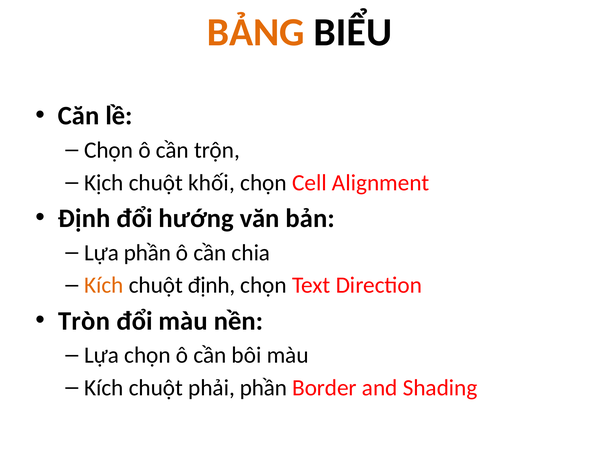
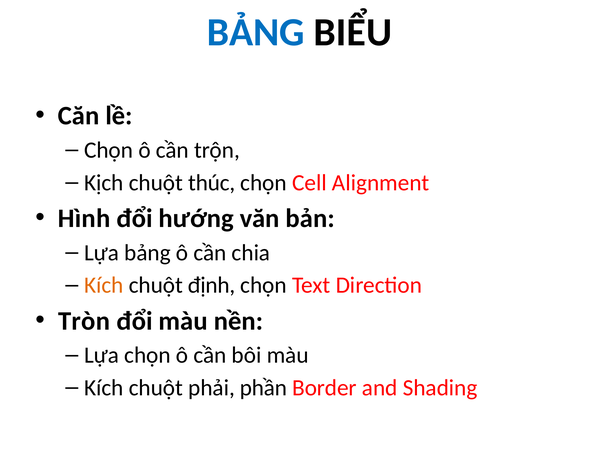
BẢNG colour: orange -> blue (256, 32)
khối: khối -> thúc (212, 182)
Định: Định -> Hình (84, 218)
Lựa phần: phần -> bảng (147, 252)
